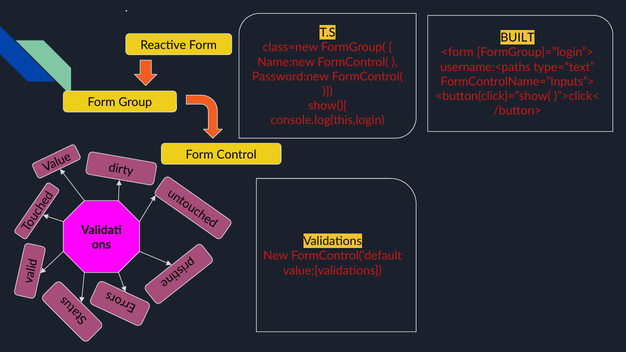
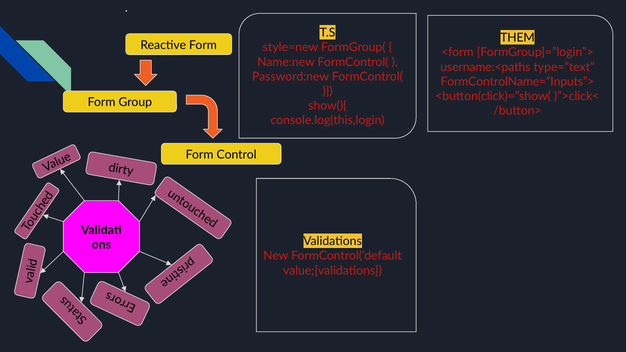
BUILT: BUILT -> THEM (517, 38)
class=new: class=new -> style=new (290, 47)
